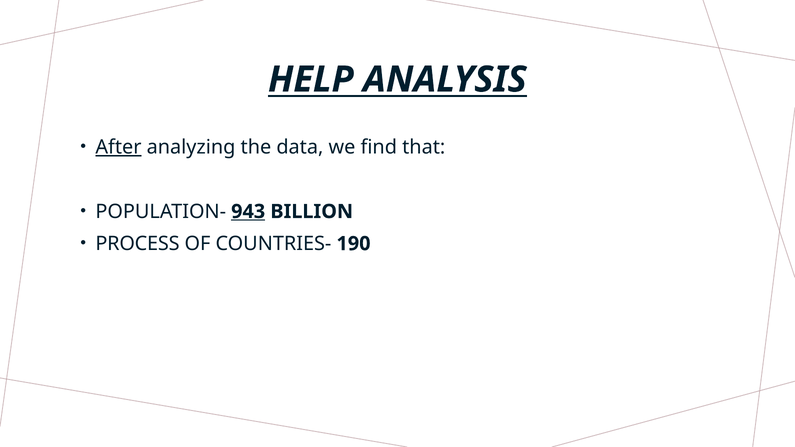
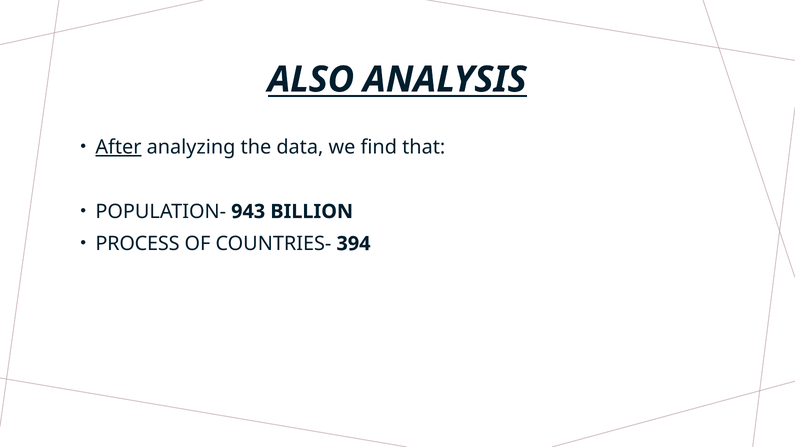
HELP: HELP -> ALSO (311, 80)
943 underline: present -> none (248, 212)
190: 190 -> 394 (354, 244)
